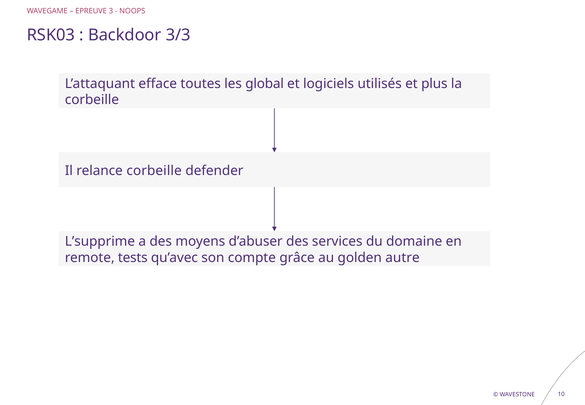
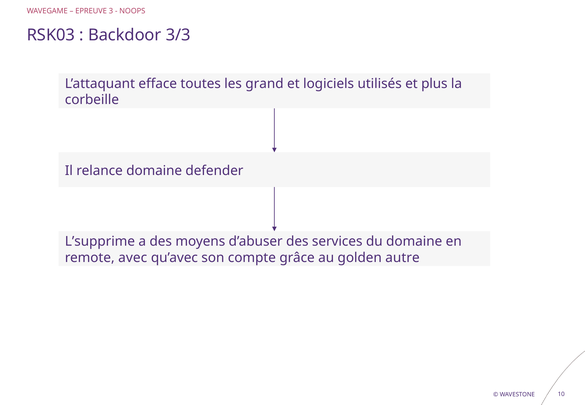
global: global -> grand (264, 84)
relance corbeille: corbeille -> domaine (154, 171)
tests: tests -> avec (133, 258)
